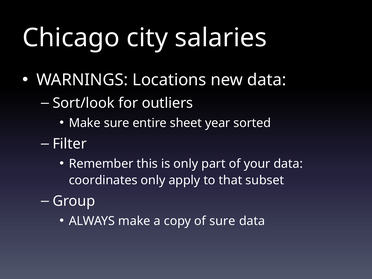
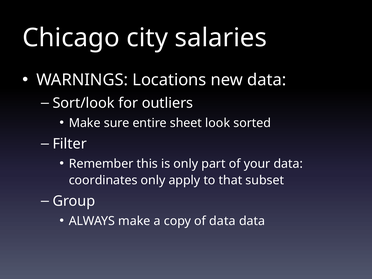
year: year -> look (218, 123)
of sure: sure -> data (222, 221)
